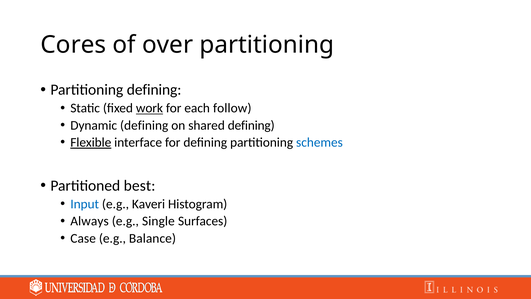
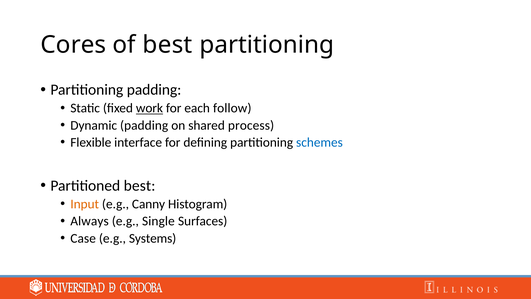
of over: over -> best (167, 45)
Partitioning defining: defining -> padding (154, 90)
Dynamic defining: defining -> padding (144, 125)
shared defining: defining -> process (251, 125)
Flexible underline: present -> none (91, 142)
Input colour: blue -> orange (85, 204)
Kaveri: Kaveri -> Canny (149, 204)
Balance: Balance -> Systems (153, 238)
